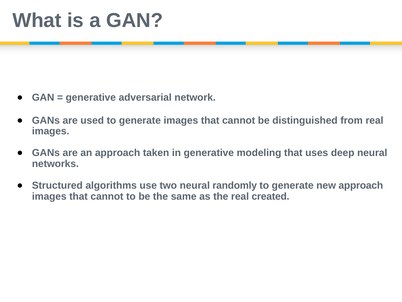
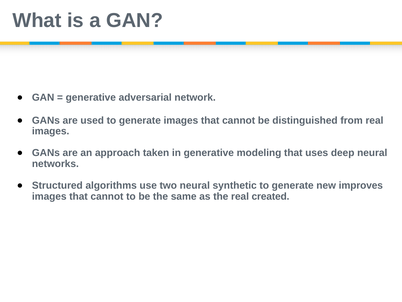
randomly: randomly -> synthetic (235, 185)
new approach: approach -> improves (361, 185)
